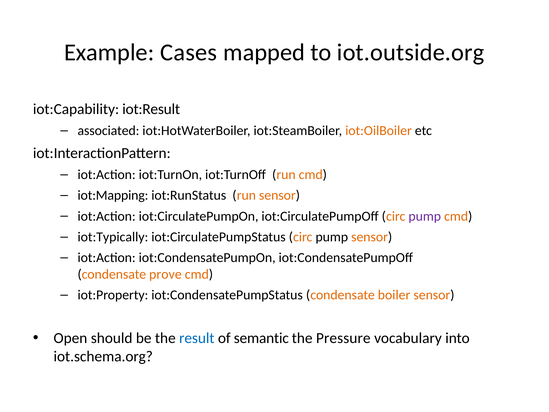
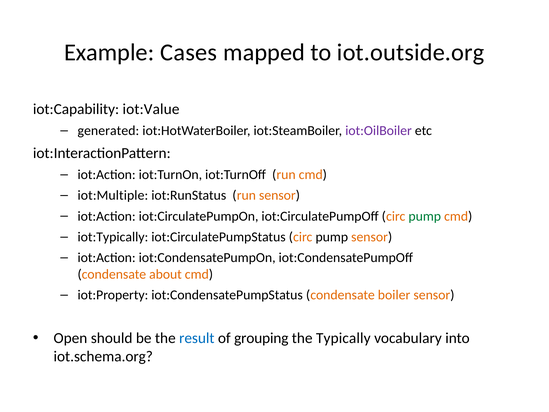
iot:Result: iot:Result -> iot:Value (151, 109)
associated: associated -> generated (108, 131)
iot:OilBoiler colour: orange -> purple (379, 131)
iot:Mapping: iot:Mapping -> iot:Multiple (113, 195)
pump colour: purple -> green (425, 216)
prove: prove -> about (165, 274)
semantic: semantic -> grouping (261, 338)
Pressure: Pressure -> Typically (343, 338)
